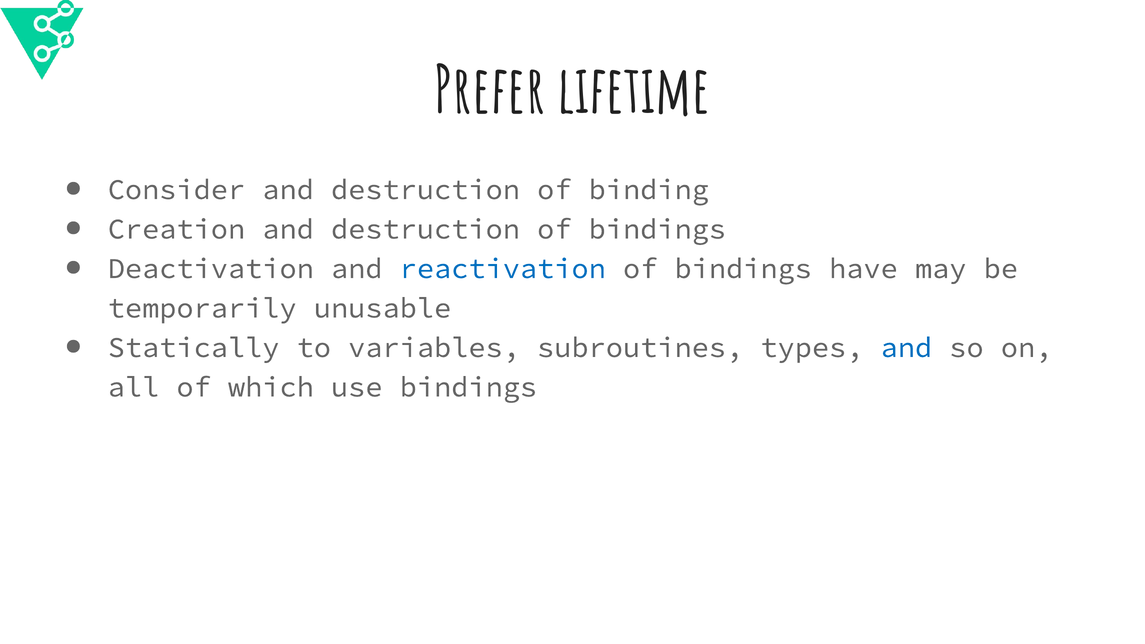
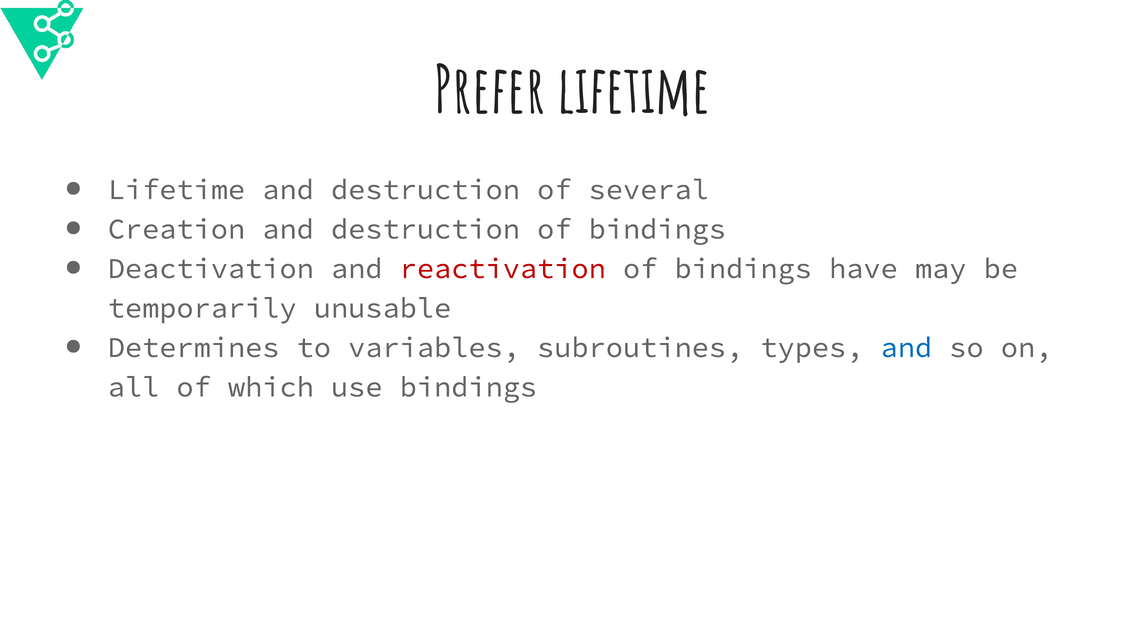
Consider: Consider -> Lifetime (176, 190)
binding: binding -> several (649, 190)
reactivation colour: blue -> red (503, 269)
Statically: Statically -> Determines (194, 348)
